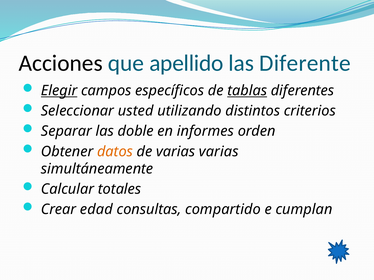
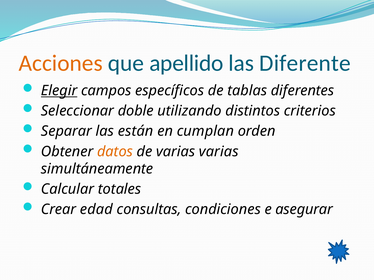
Acciones colour: black -> orange (61, 63)
tablas underline: present -> none (247, 91)
usted: usted -> doble (136, 111)
doble: doble -> están (136, 131)
informes: informes -> cumplan (205, 131)
compartido: compartido -> condiciones (223, 210)
cumplan: cumplan -> asegurar (304, 210)
